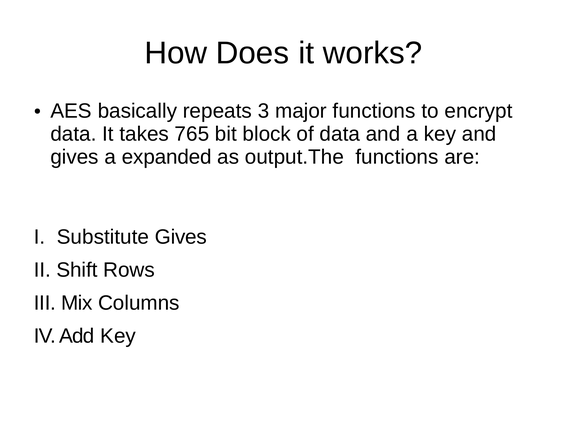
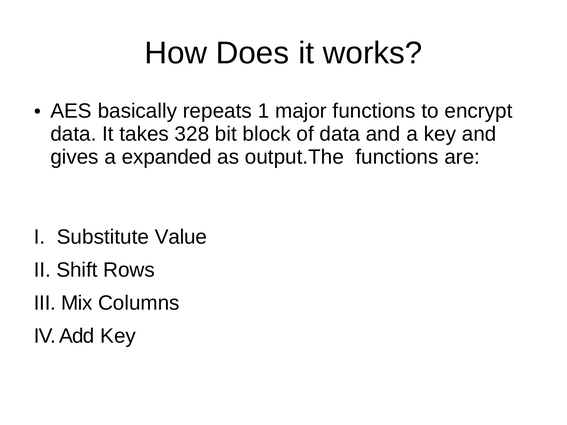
3: 3 -> 1 (264, 111)
765: 765 -> 328 (192, 134)
Substitute Gives: Gives -> Value (181, 237)
